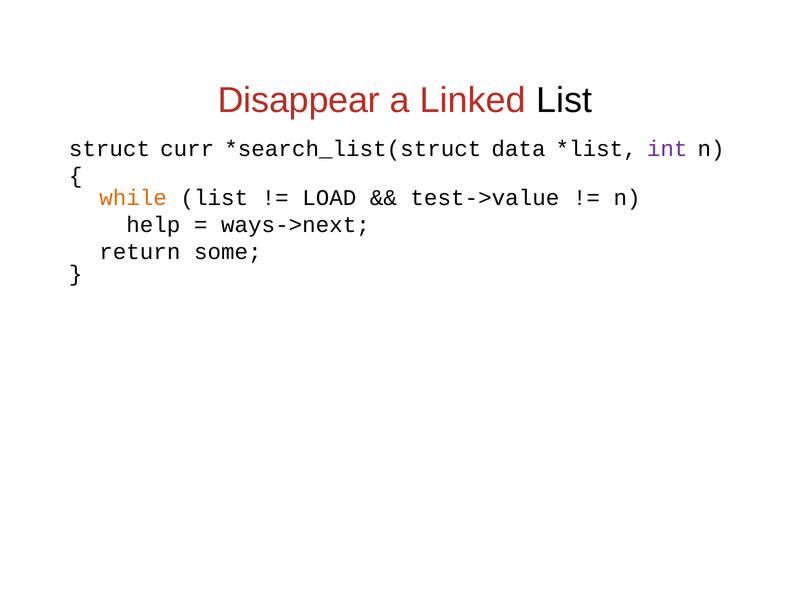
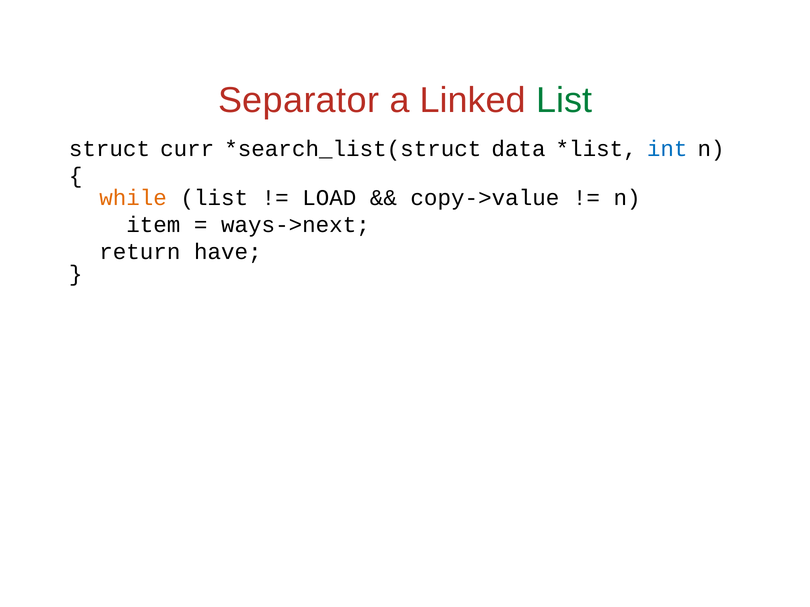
Disappear: Disappear -> Separator (299, 100)
List colour: black -> green (564, 100)
int colour: purple -> blue (667, 149)
test->value: test->value -> copy->value (485, 198)
help: help -> item (153, 225)
some: some -> have (228, 252)
